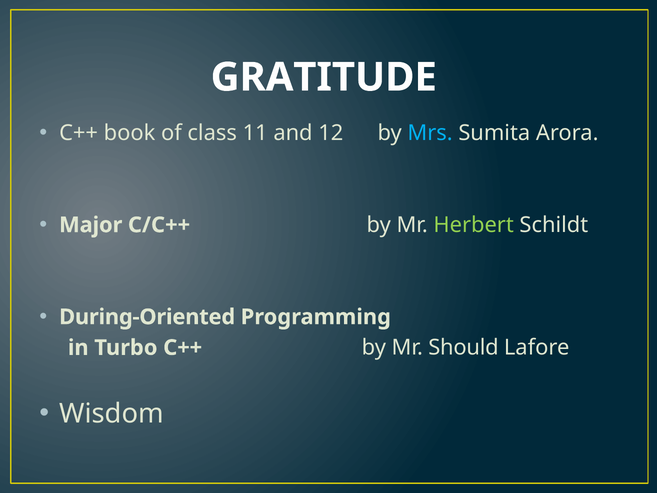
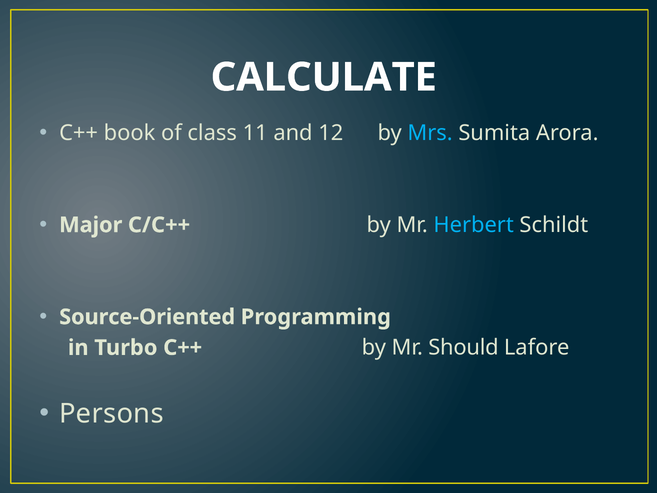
GRATITUDE: GRATITUDE -> CALCULATE (324, 77)
Herbert colour: light green -> light blue (474, 225)
During-Oriented: During-Oriented -> Source-Oriented (147, 317)
Wisdom: Wisdom -> Persons (111, 414)
